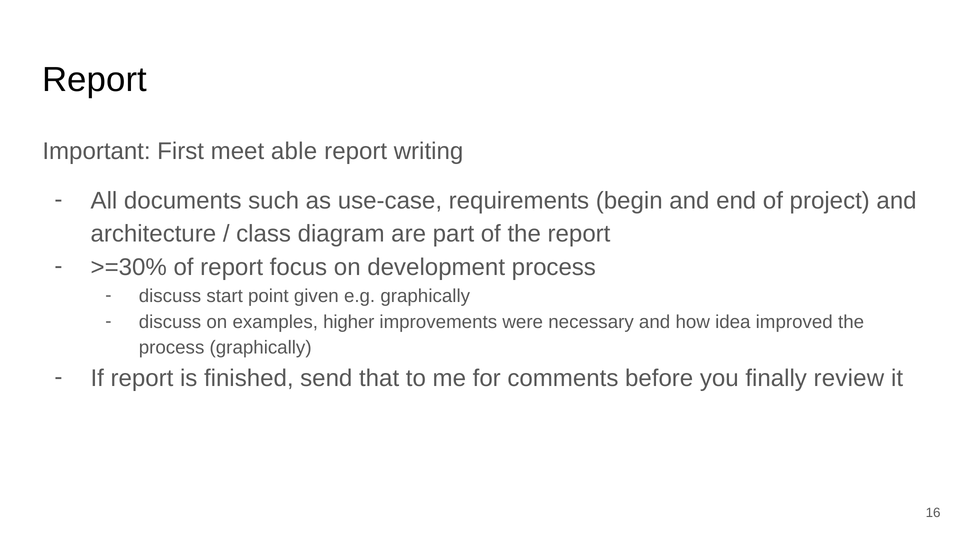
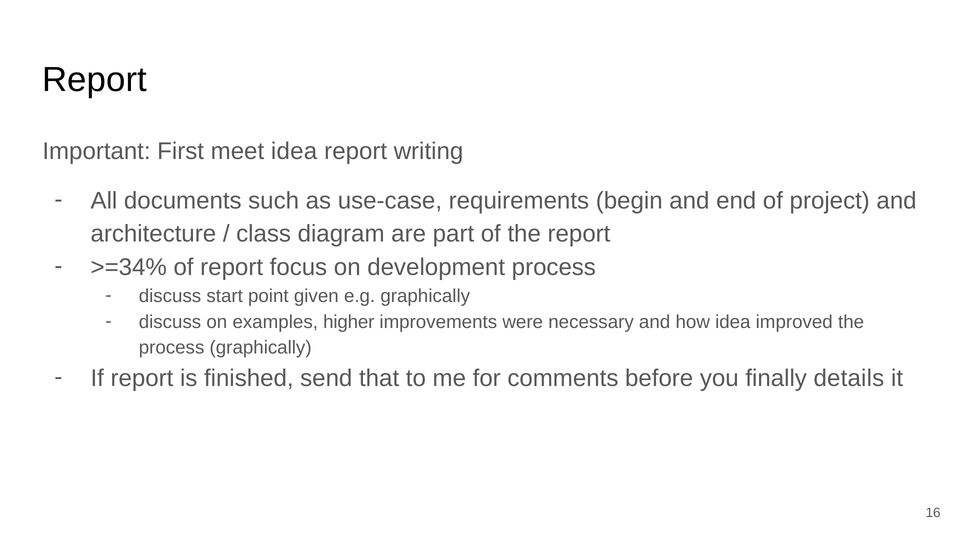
meet able: able -> idea (294, 151)
>=30%: >=30% -> >=34% (129, 267)
review: review -> details (849, 378)
